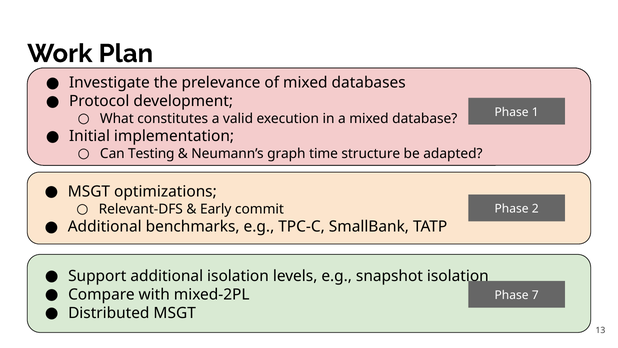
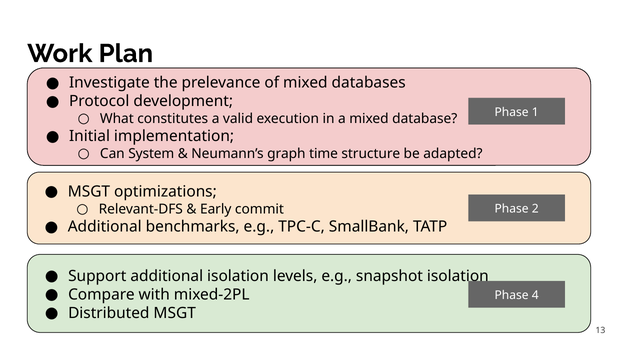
Testing: Testing -> System (151, 153)
7: 7 -> 4 (535, 295)
